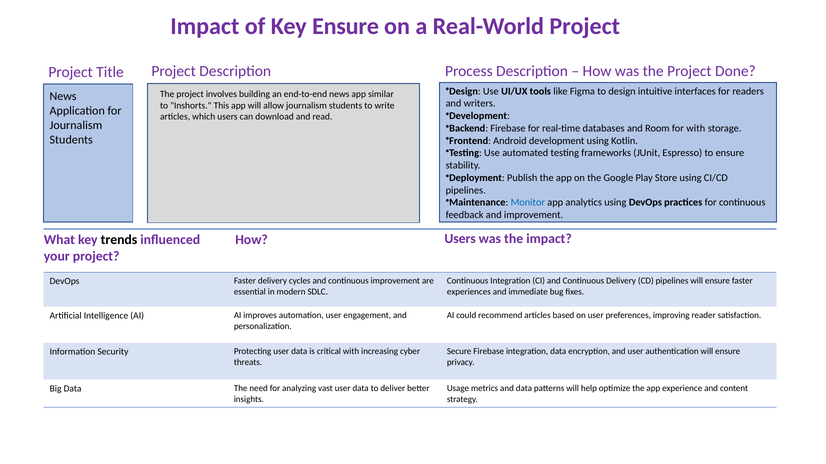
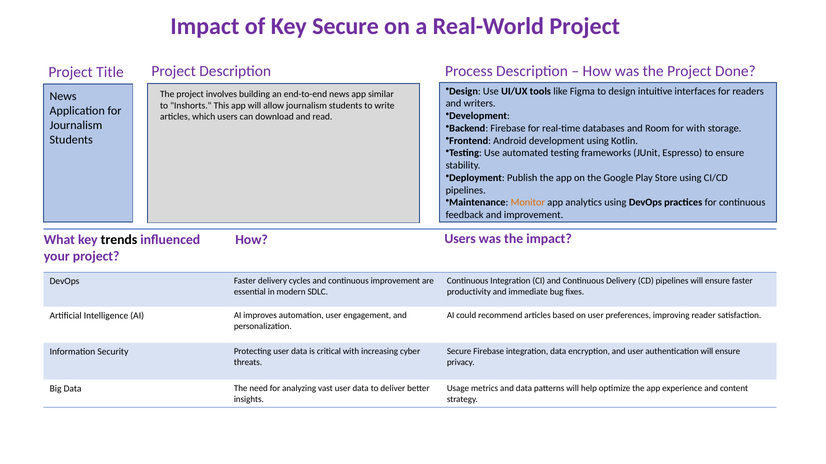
Key Ensure: Ensure -> Secure (345, 26)
Monitor colour: blue -> orange (528, 203)
experiences: experiences -> productivity (469, 292)
